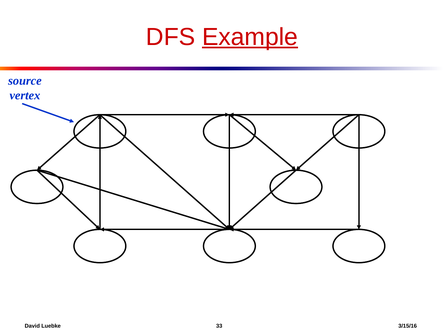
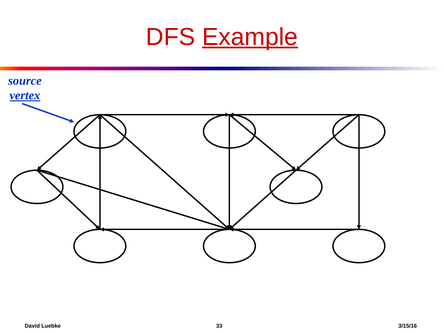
vertex underline: none -> present (25, 96)
